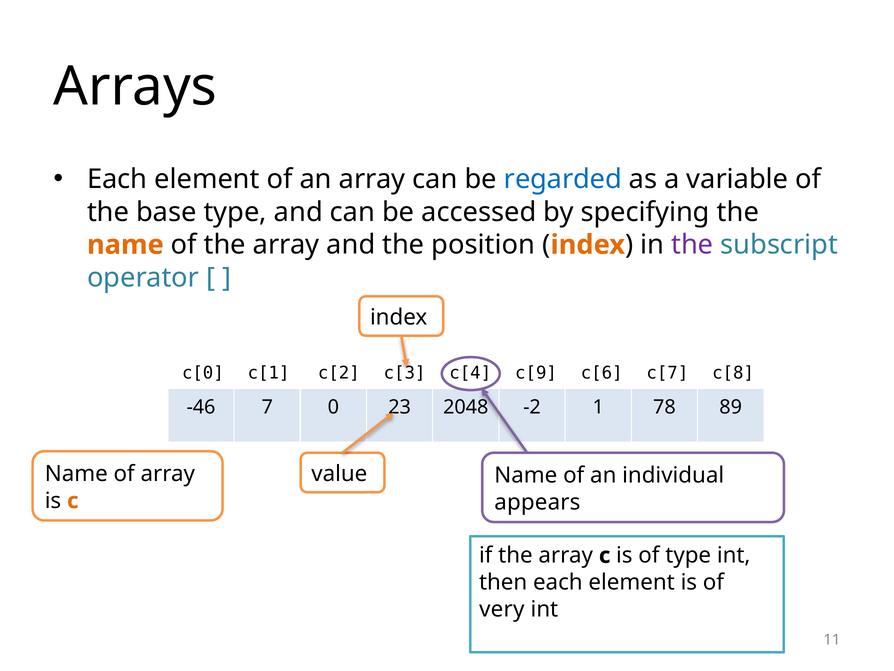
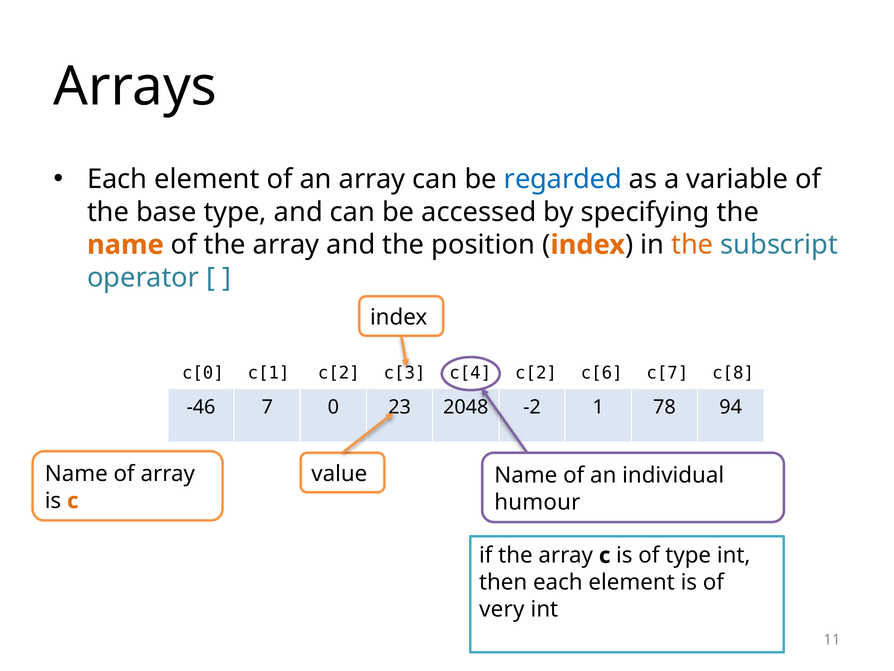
the colour: purple -> orange (692, 245)
c[4 c[9: c[9 -> c[2 (536, 373)
89: 89 -> 94 (731, 407)
appears: appears -> humour (537, 502)
